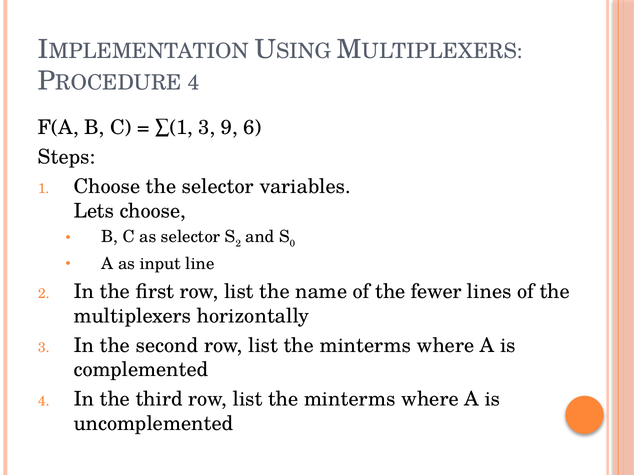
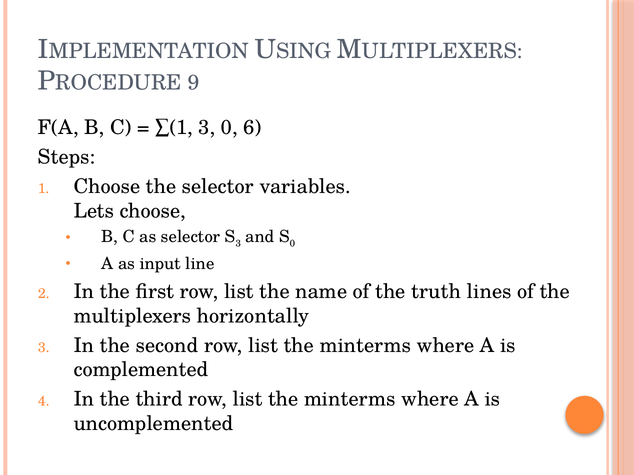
4: 4 -> 9 (193, 83)
3 9: 9 -> 0 (229, 128)
2: 2 -> 3 (238, 244)
fewer: fewer -> truth (436, 292)
